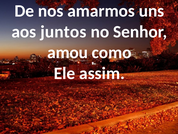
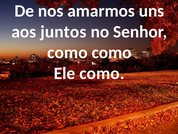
amou: amou -> como (67, 52)
Ele assim: assim -> como (102, 73)
